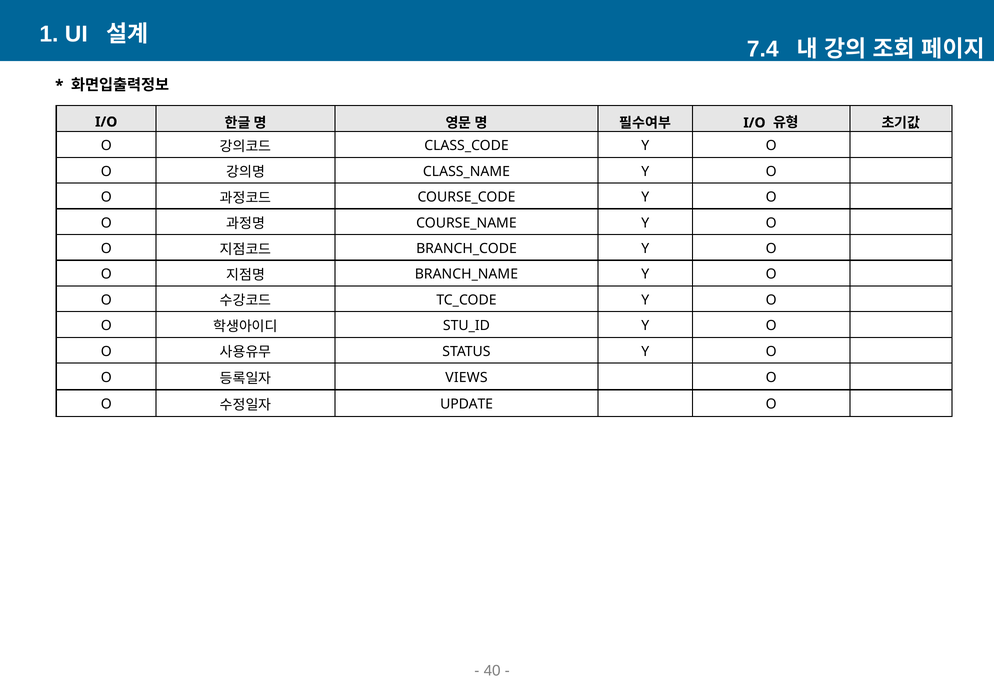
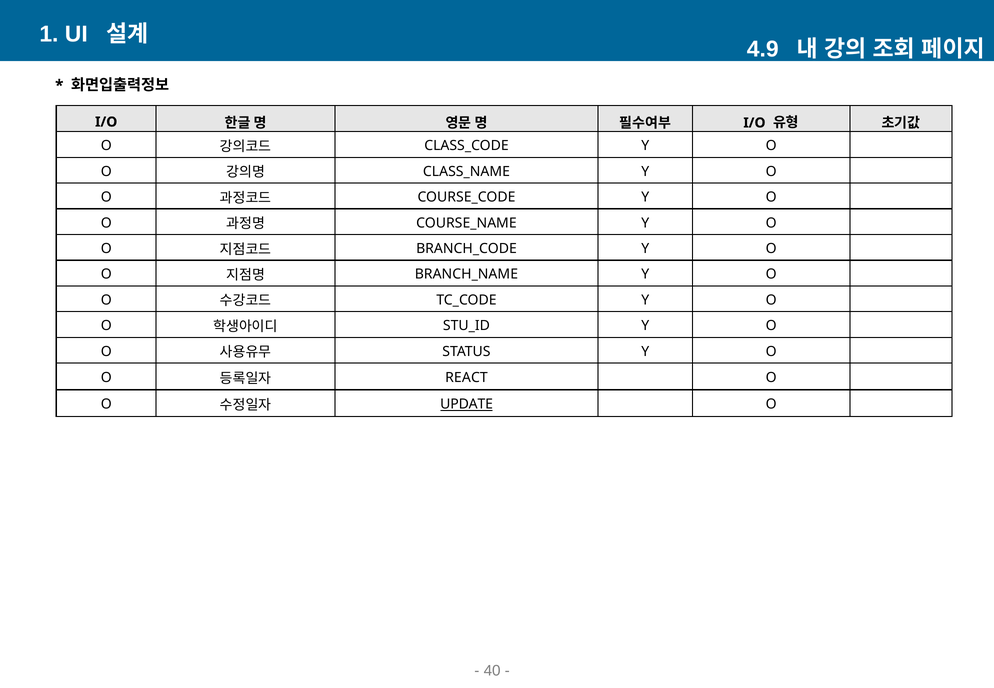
7.4: 7.4 -> 4.9 (763, 49)
VIEWS: VIEWS -> REACT (466, 378)
UPDATE underline: none -> present (467, 404)
